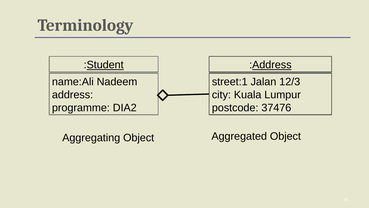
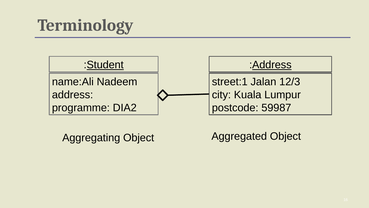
37476: 37476 -> 59987 (276, 107)
